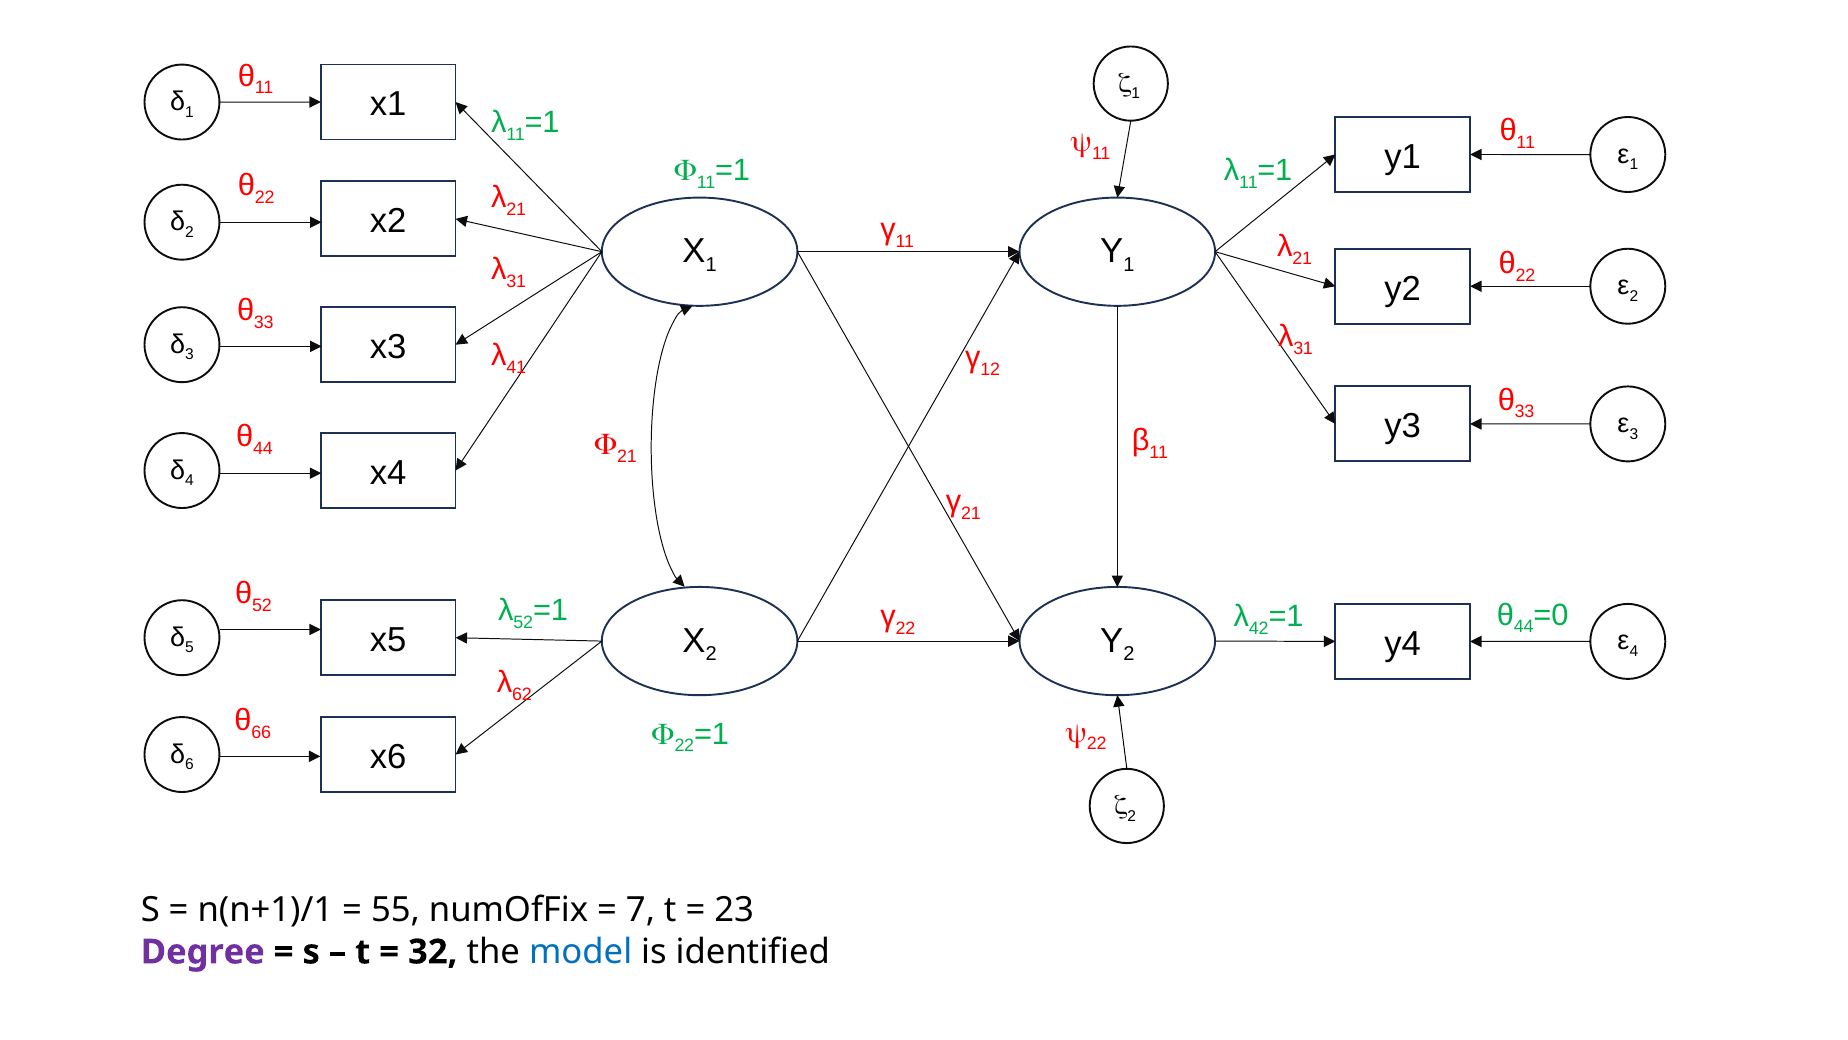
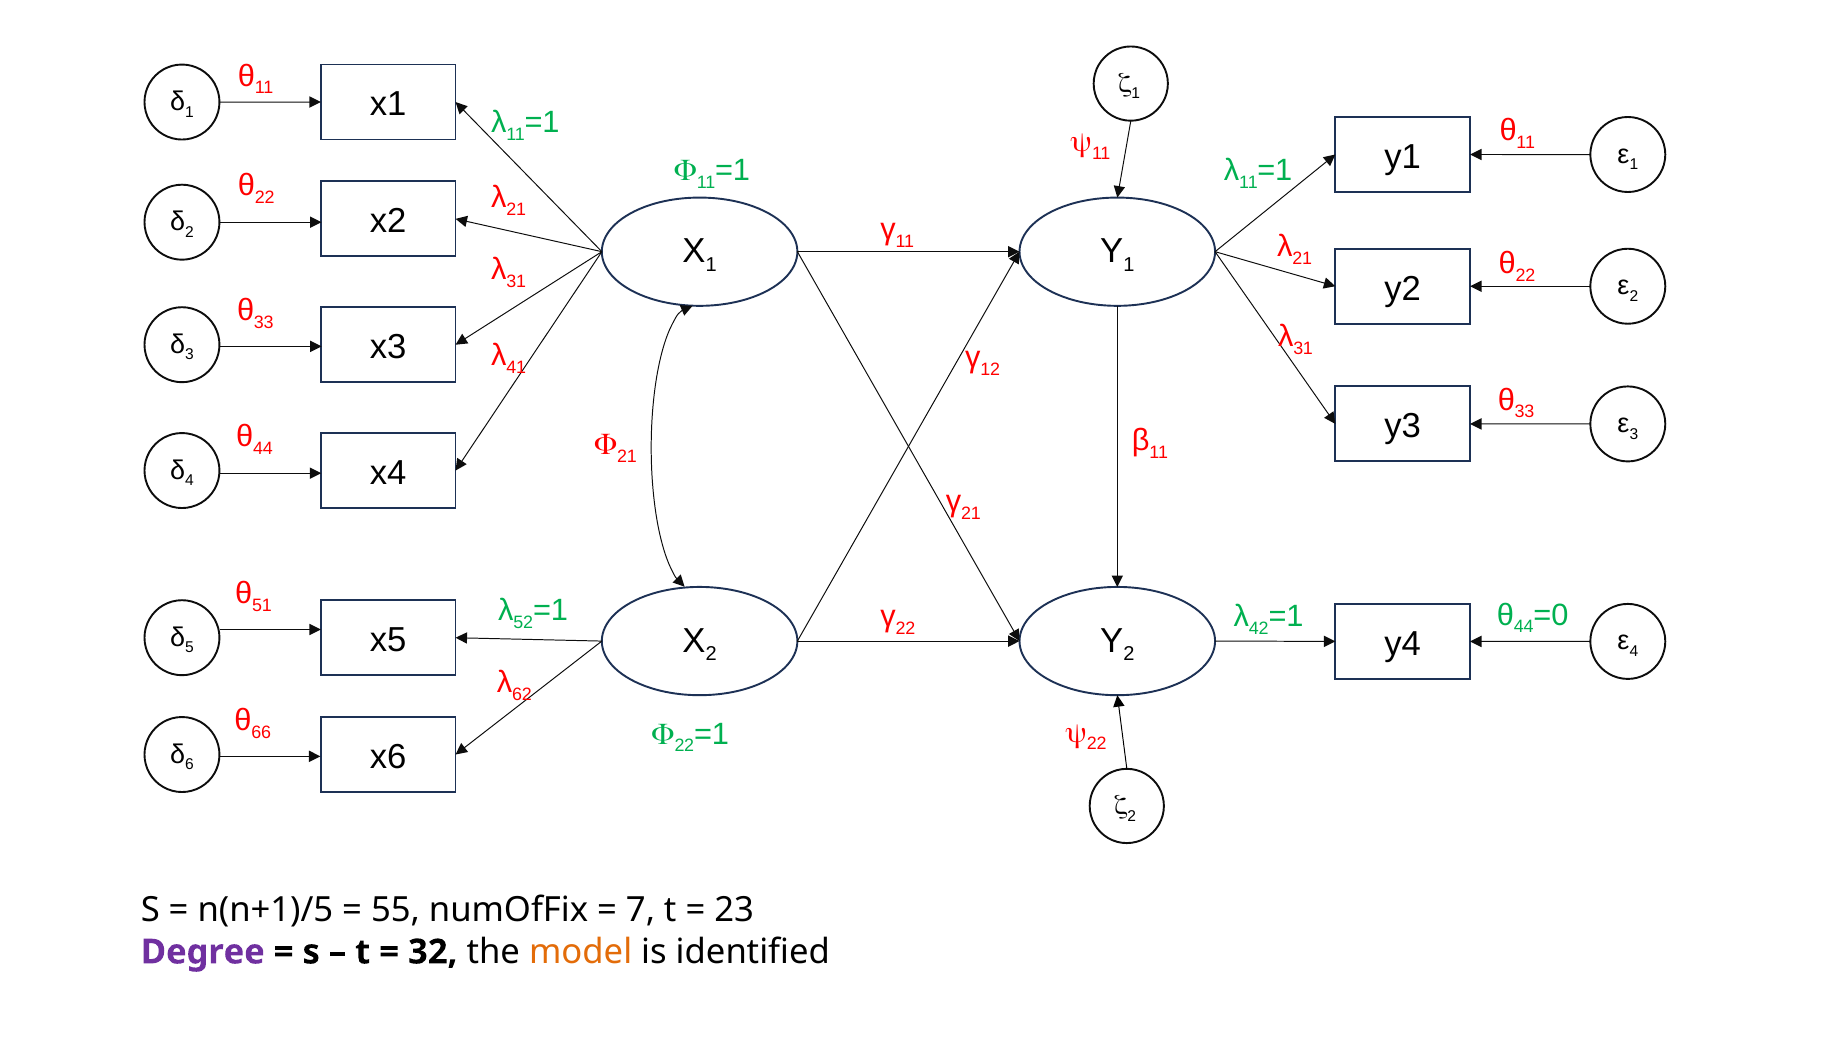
52: 52 -> 51 (262, 605)
n(n+1)/1: n(n+1)/1 -> n(n+1)/5 (265, 910)
model colour: blue -> orange (581, 952)
